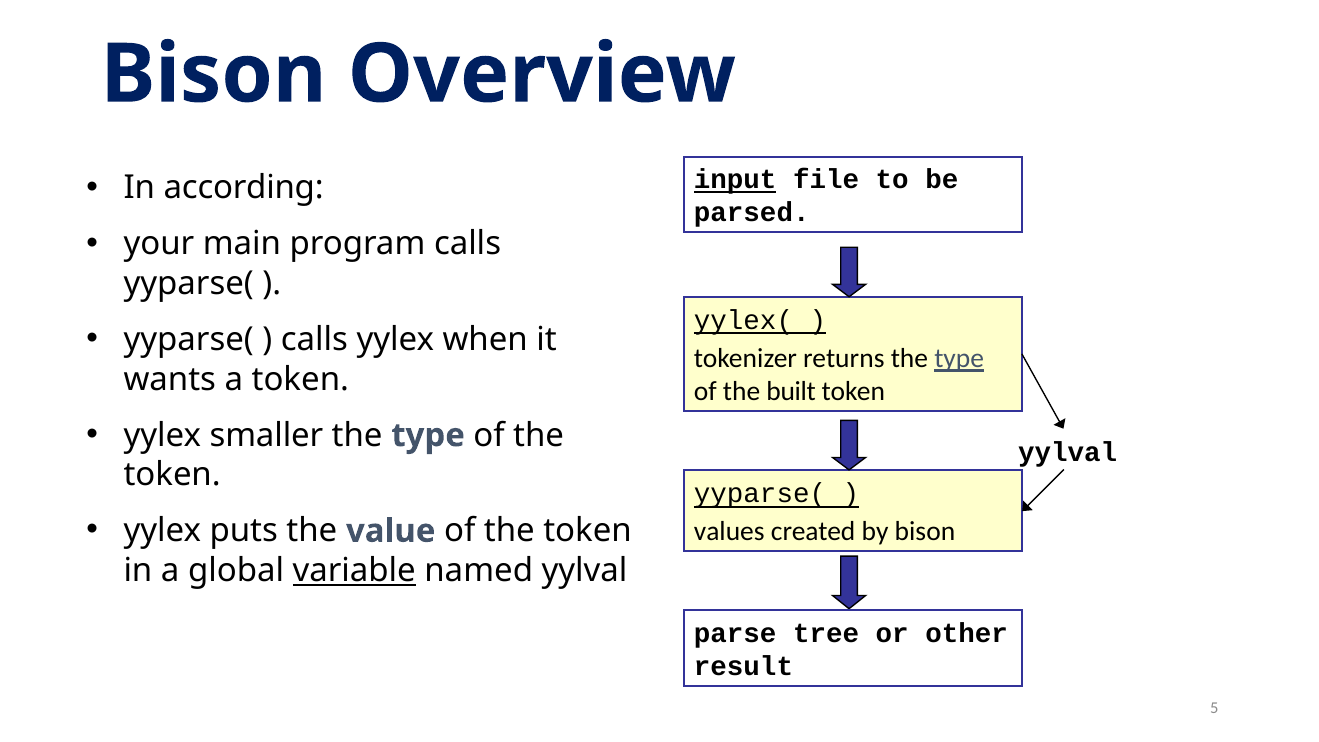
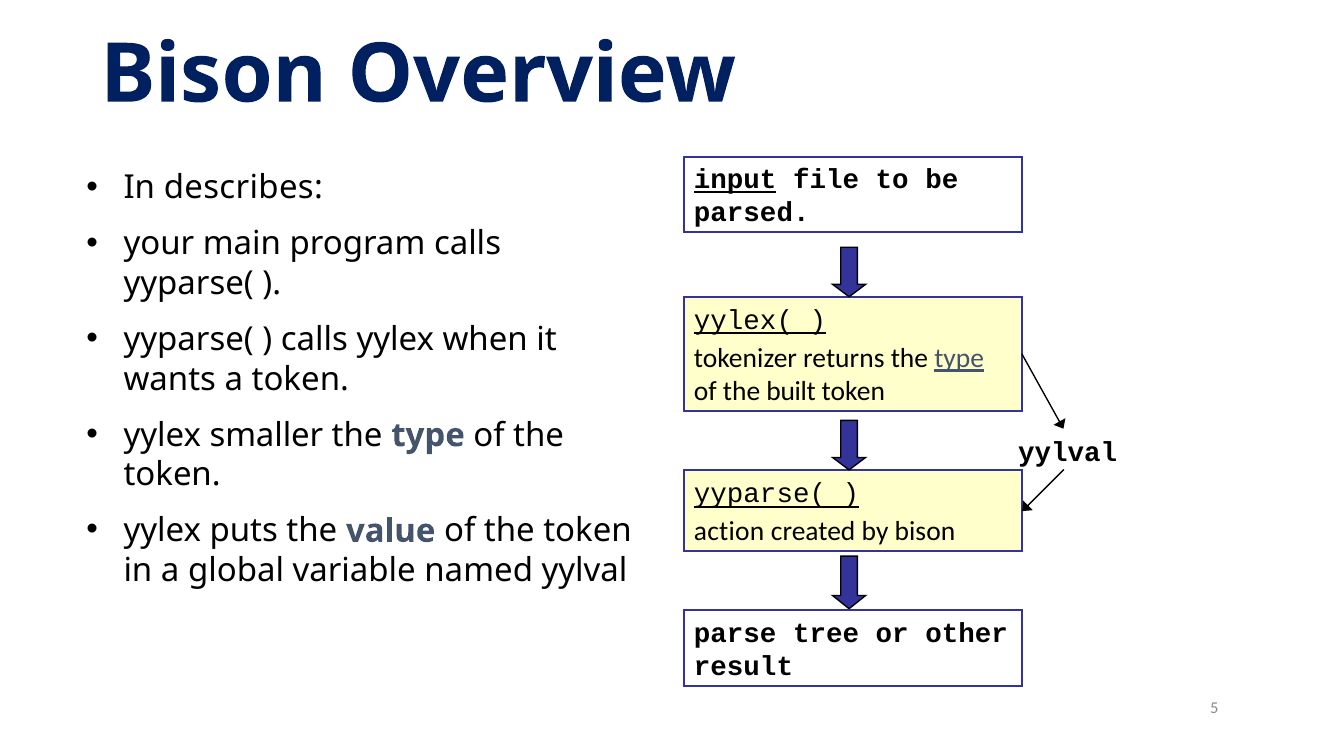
according: according -> describes (243, 188)
values: values -> action (729, 532)
variable underline: present -> none (354, 570)
